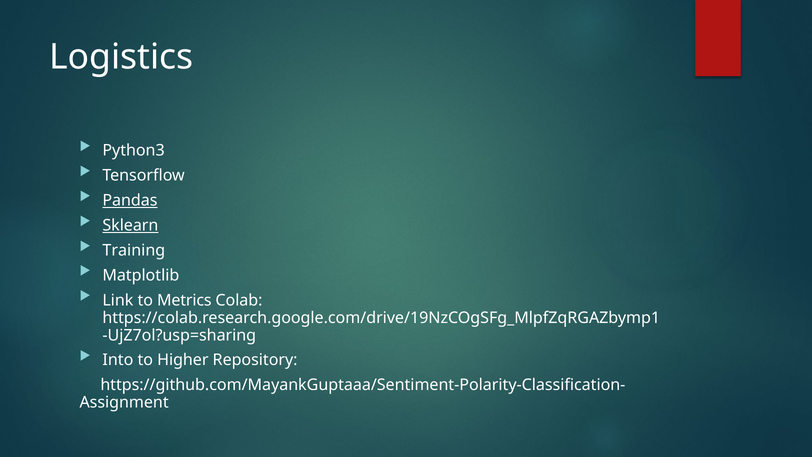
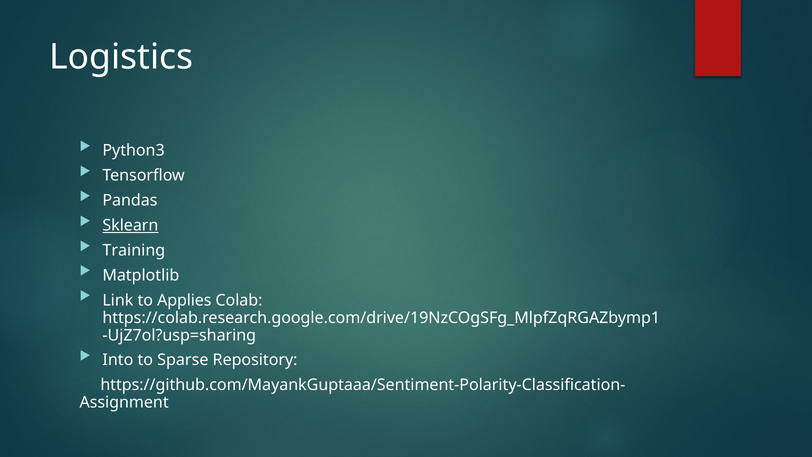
Pandas underline: present -> none (130, 200)
Metrics: Metrics -> Applies (184, 300)
Higher: Higher -> Sparse (183, 360)
